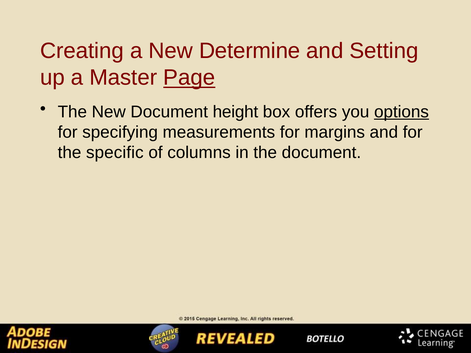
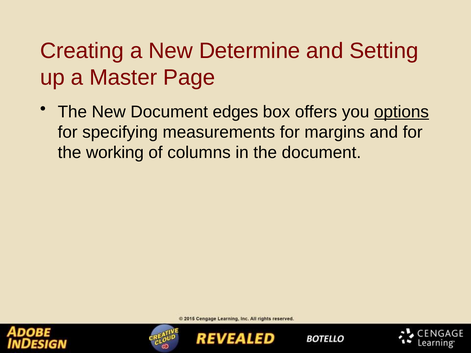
Page underline: present -> none (189, 78)
height: height -> edges (235, 112)
specific: specific -> working (115, 153)
